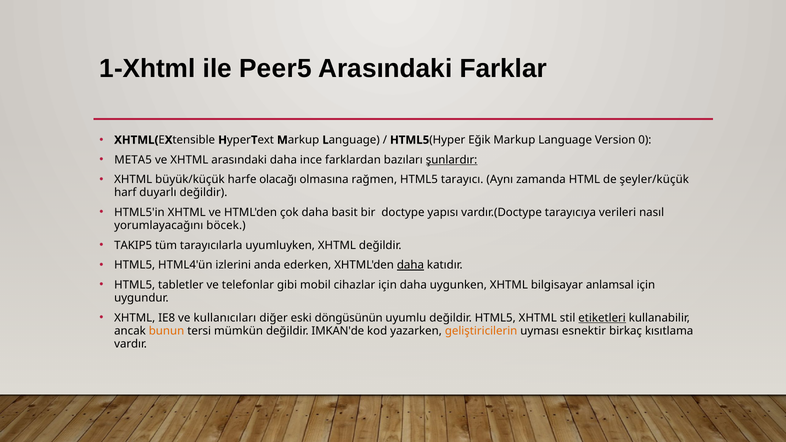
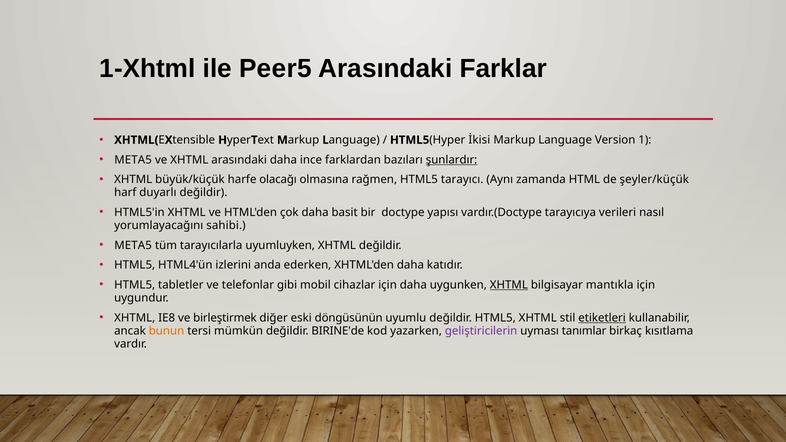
Eğik: Eğik -> İkisi (479, 140)
0: 0 -> 1 (645, 140)
böcek: böcek -> sahibi (226, 226)
TAKIP5: TAKIP5 -> META5 (133, 245)
daha underline: present -> none (410, 265)
XHTML underline: none -> present (509, 285)
anlamsal: anlamsal -> mantıkla (610, 285)
kullanıcıları: kullanıcıları -> birleştirmek (225, 318)
IMKAN'de: IMKAN'de -> BIRINE'de (338, 331)
geliştiricilerin colour: orange -> purple (481, 331)
esnektir: esnektir -> tanımlar (584, 331)
